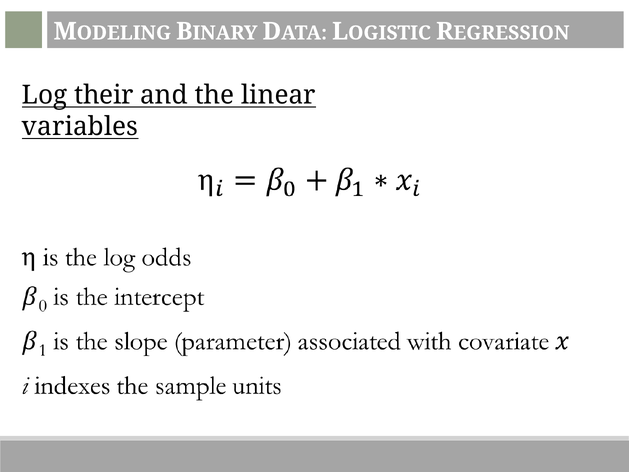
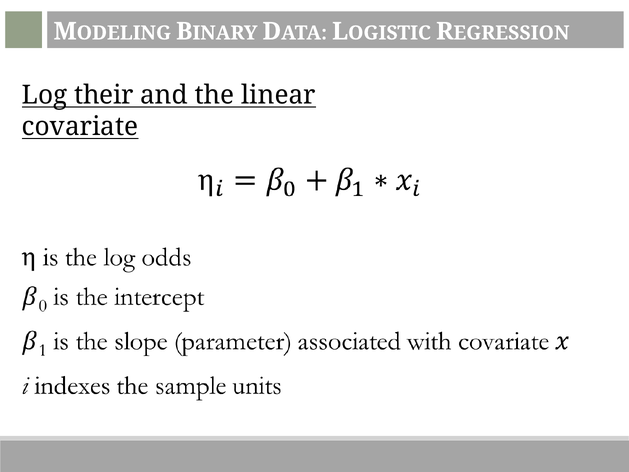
variables: variables -> covariate (80, 127)
